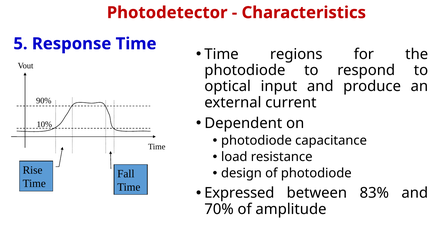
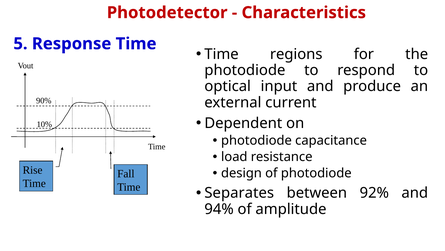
Expressed: Expressed -> Separates (239, 193)
83%: 83% -> 92% (374, 193)
70%: 70% -> 94% (219, 209)
